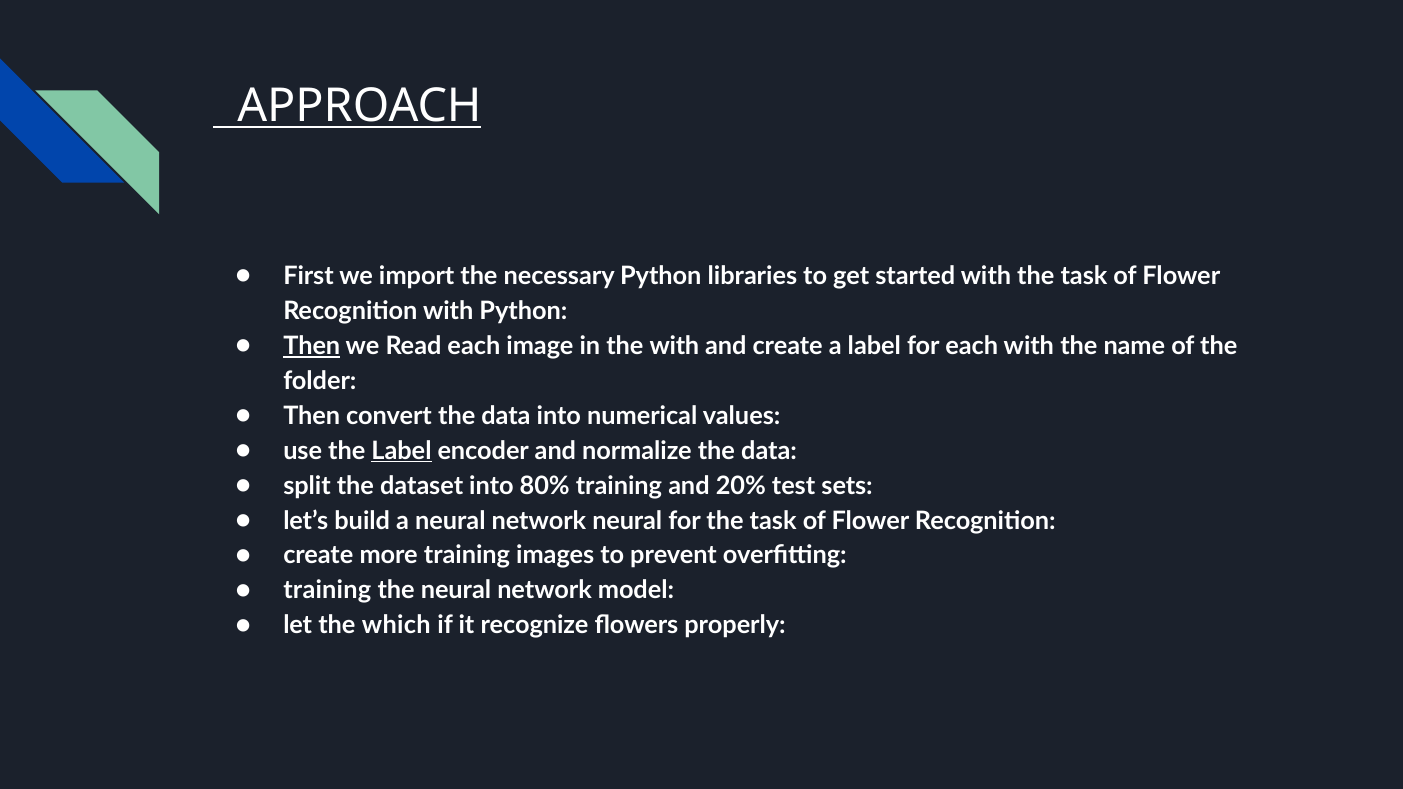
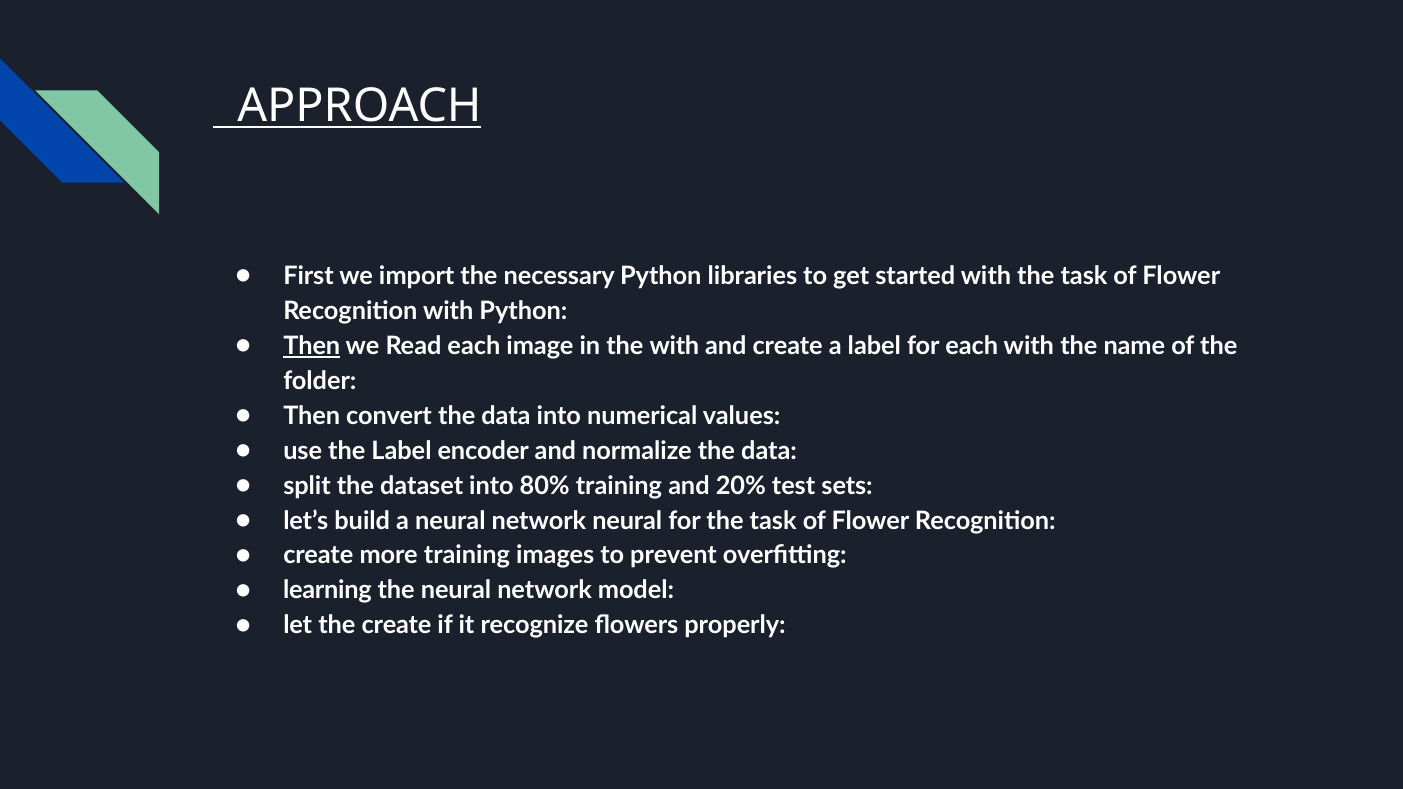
Label underline: present -> none (401, 451)
training: training -> learning (327, 591)
the which: which -> create (397, 626)
